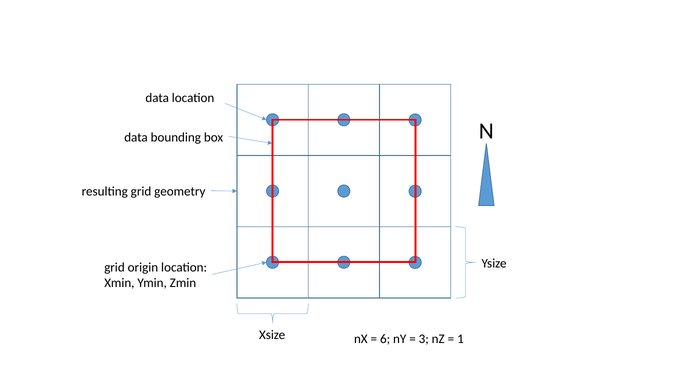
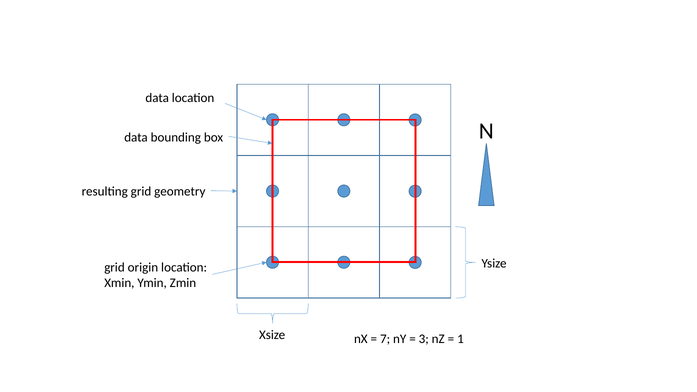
6: 6 -> 7 (385, 339)
